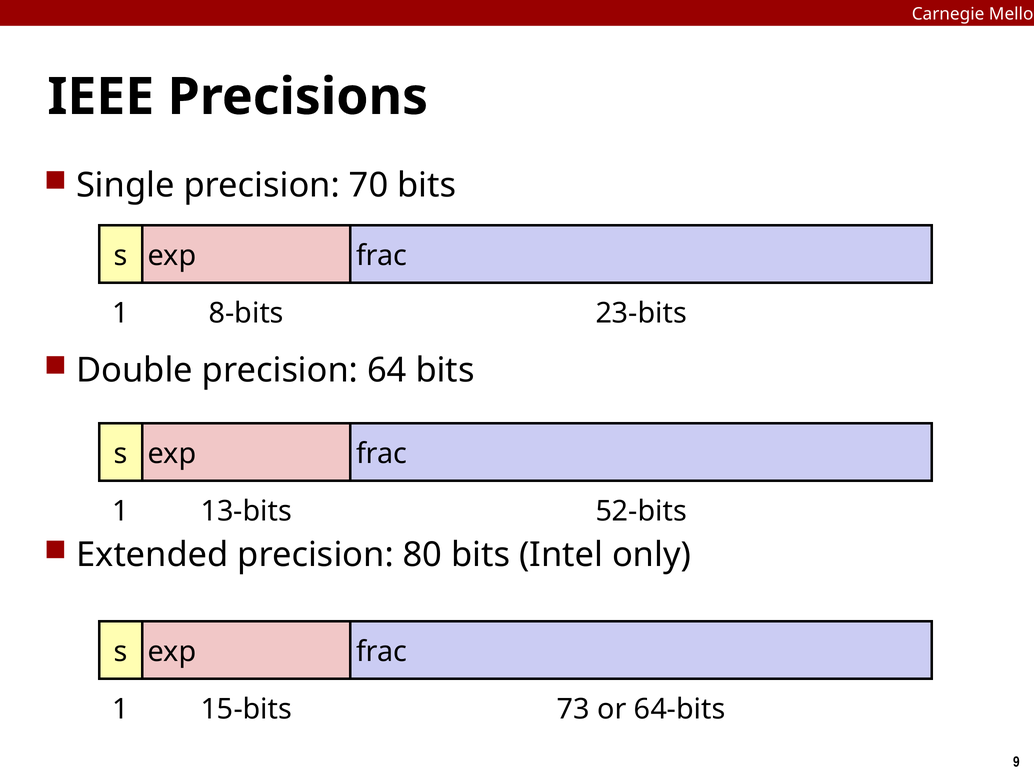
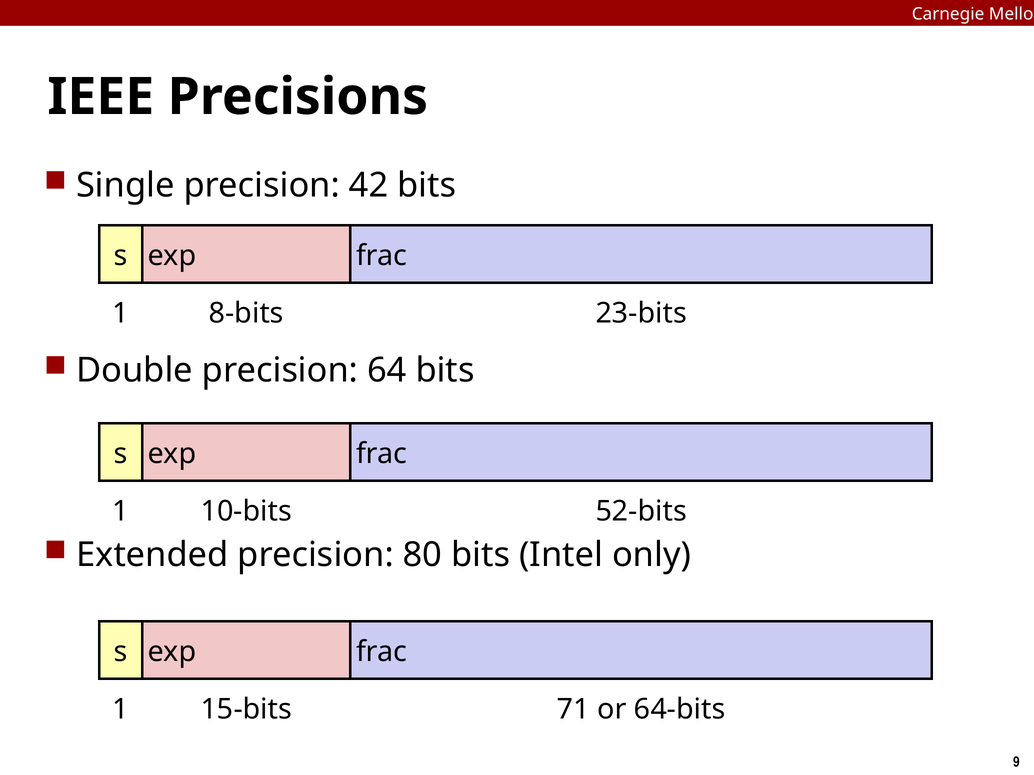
70: 70 -> 42 (369, 185)
13-bits: 13-bits -> 10-bits (246, 512)
73: 73 -> 71 (573, 710)
